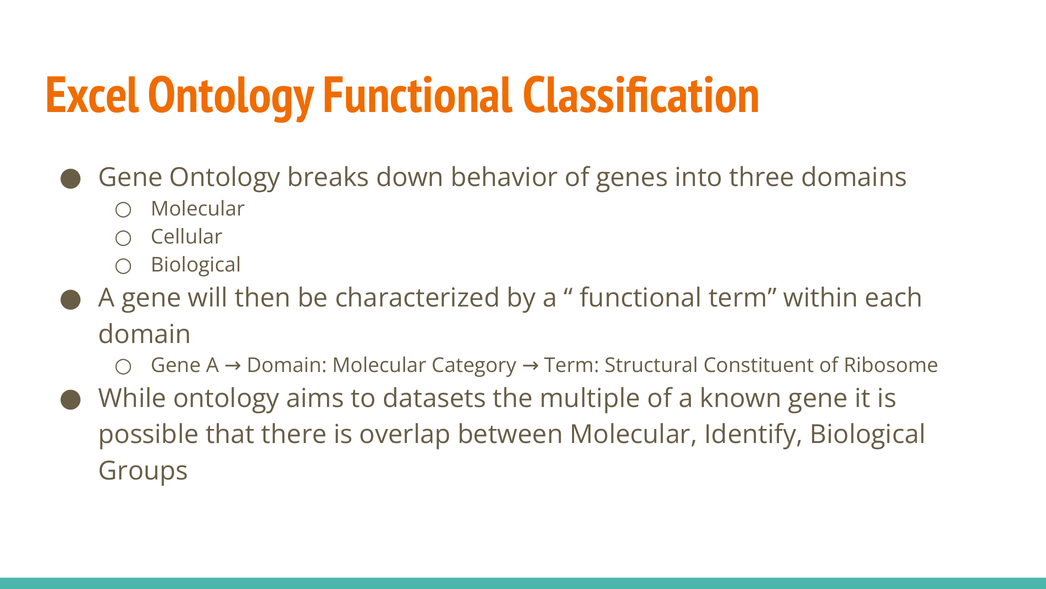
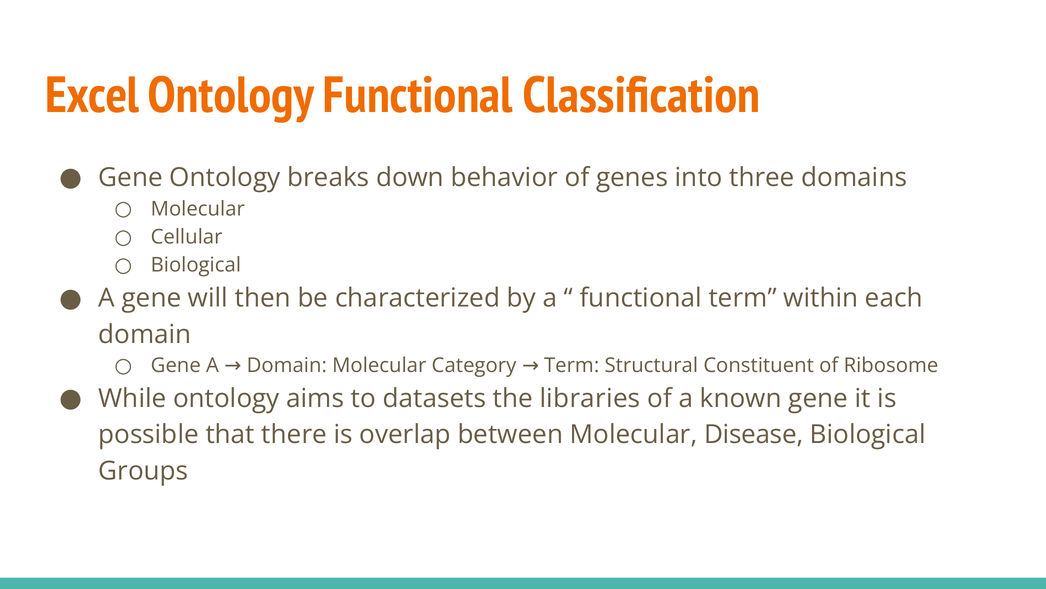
multiple: multiple -> libraries (590, 398)
Identify: Identify -> Disease (754, 434)
